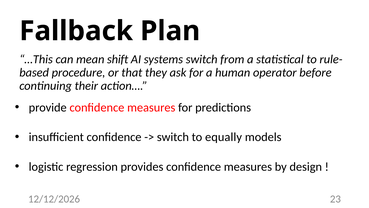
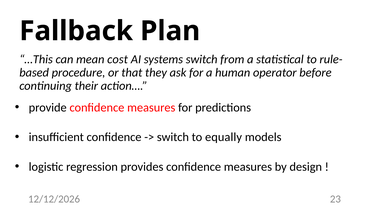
shift: shift -> cost (118, 59)
